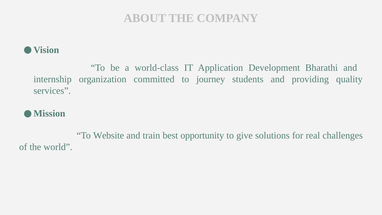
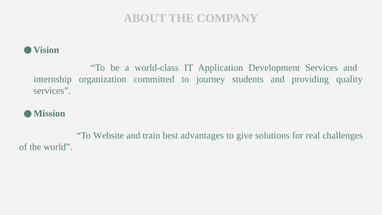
Development Bharathi: Bharathi -> Services (322, 68)
opportunity: opportunity -> advantages (202, 135)
